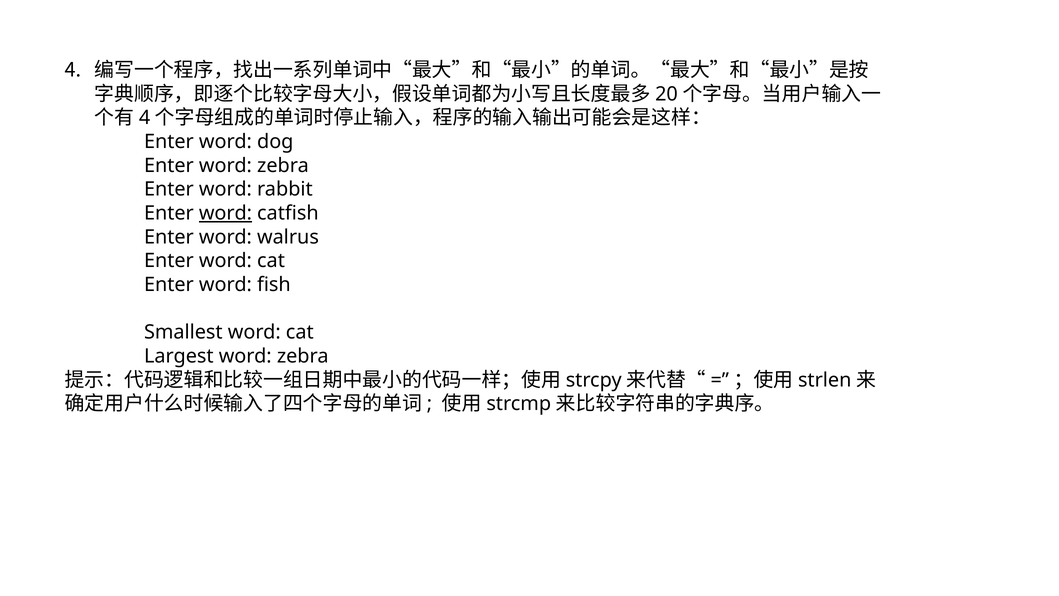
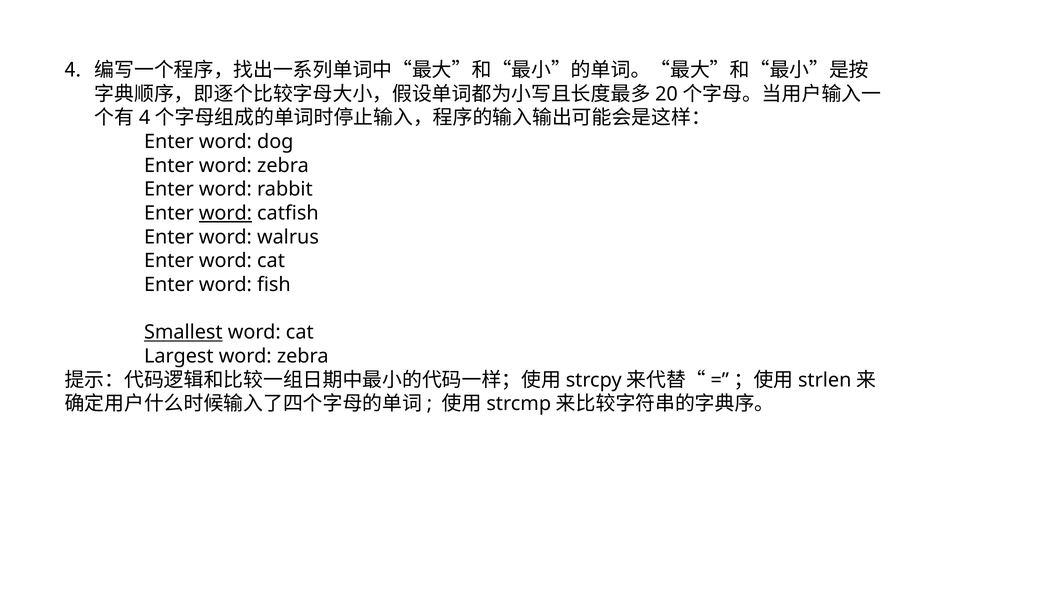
Smallest underline: none -> present (183, 332)
